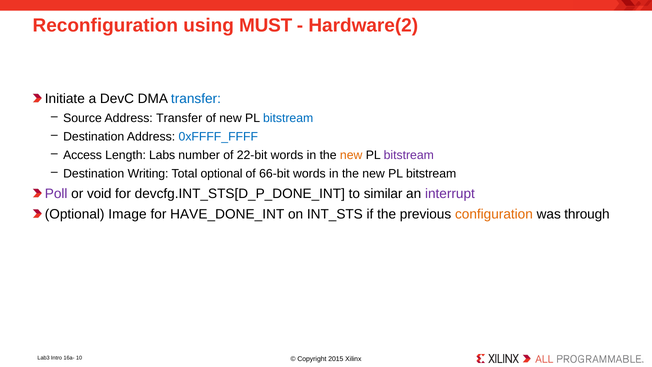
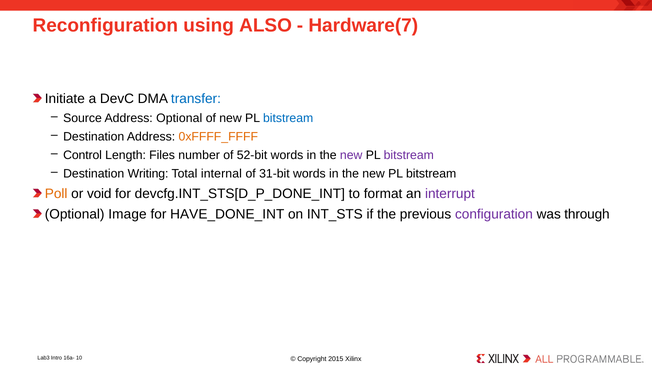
MUST: MUST -> ALSO (266, 25)
Hardware(2: Hardware(2 -> Hardware(7 (363, 25)
Address Transfer: Transfer -> Optional (179, 118)
0xFFFF_FFFF colour: blue -> orange (218, 137)
Access: Access -> Control (83, 155)
Labs: Labs -> Files (162, 155)
22-bit: 22-bit -> 52-bit (252, 155)
new colour: orange -> purple (351, 155)
Total optional: optional -> internal (221, 174)
66-bit: 66-bit -> 31-bit (274, 174)
Poll colour: purple -> orange (56, 194)
similar: similar -> format (383, 194)
configuration colour: orange -> purple (494, 214)
